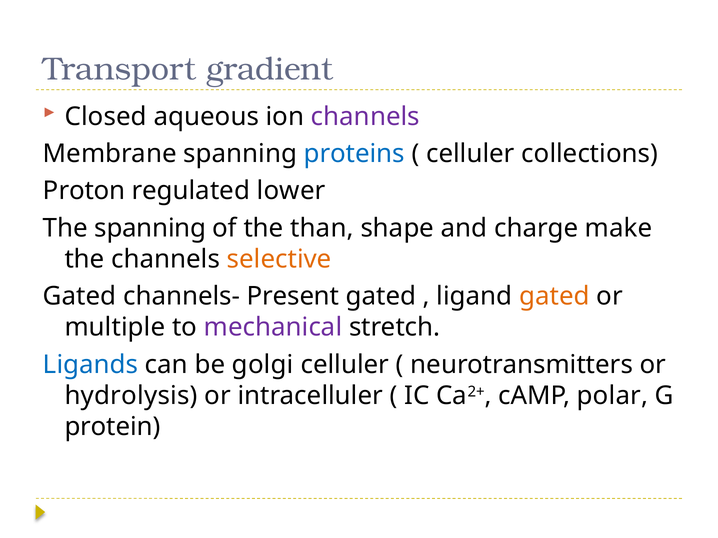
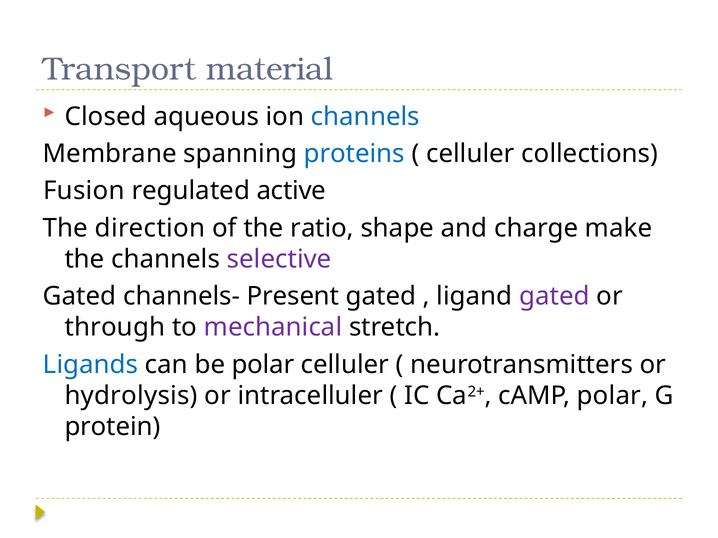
gradient: gradient -> material (270, 69)
channels colour: purple -> blue (365, 117)
Proton: Proton -> Fusion (84, 191)
lower: lower -> active (291, 191)
The spanning: spanning -> direction (150, 228)
than: than -> ratio (322, 228)
selective colour: orange -> purple (279, 259)
gated colour: orange -> purple (554, 297)
multiple: multiple -> through (115, 328)
be golgi: golgi -> polar (263, 365)
